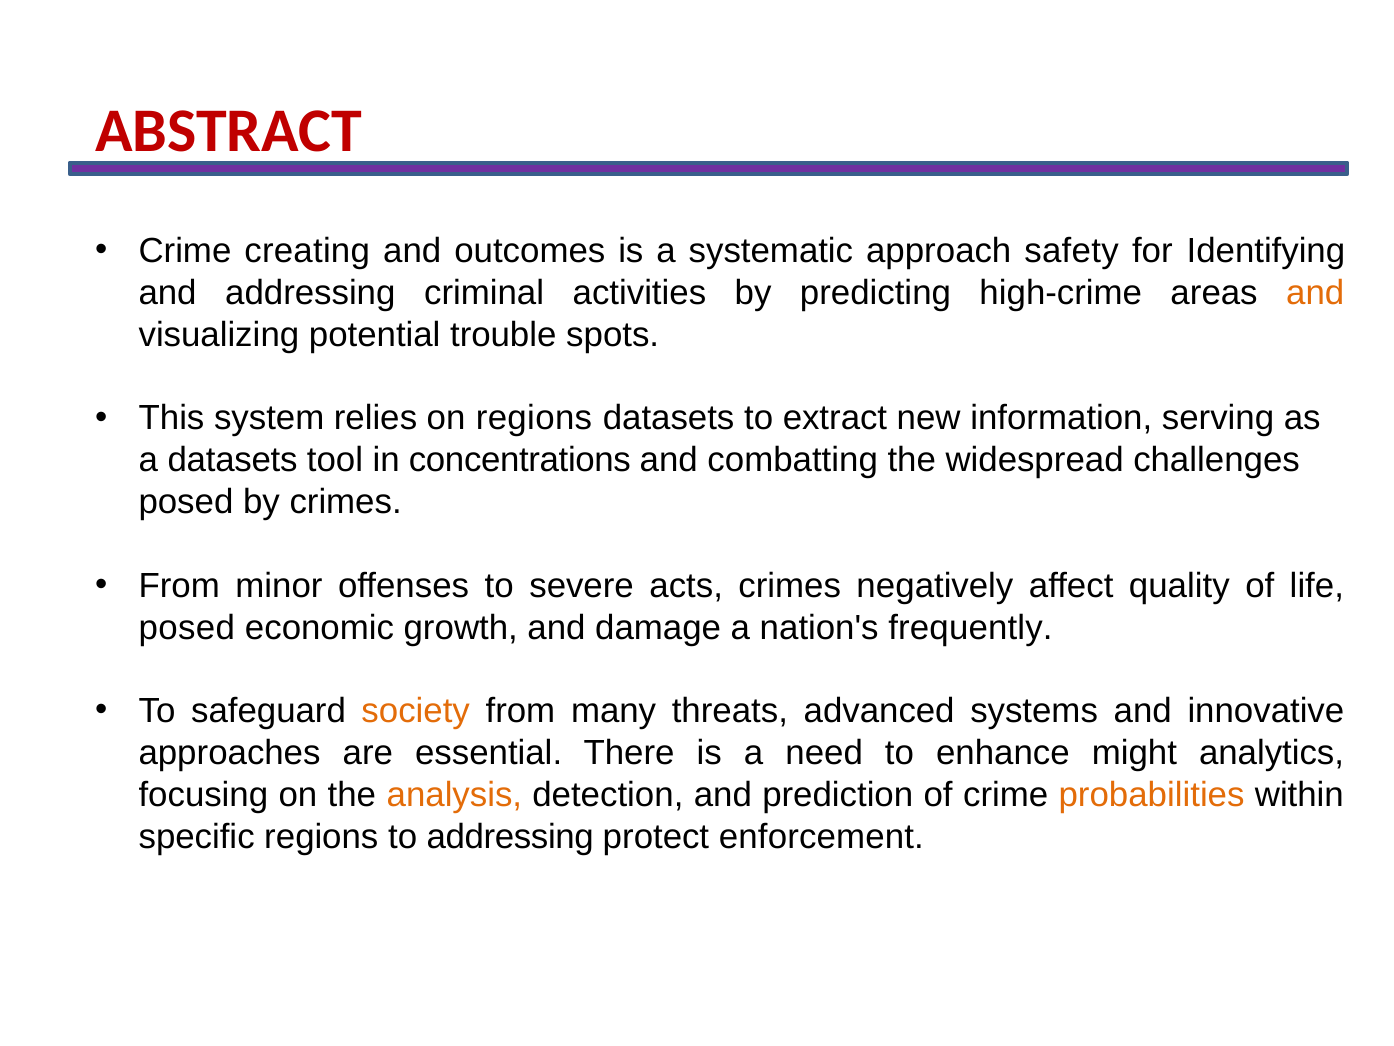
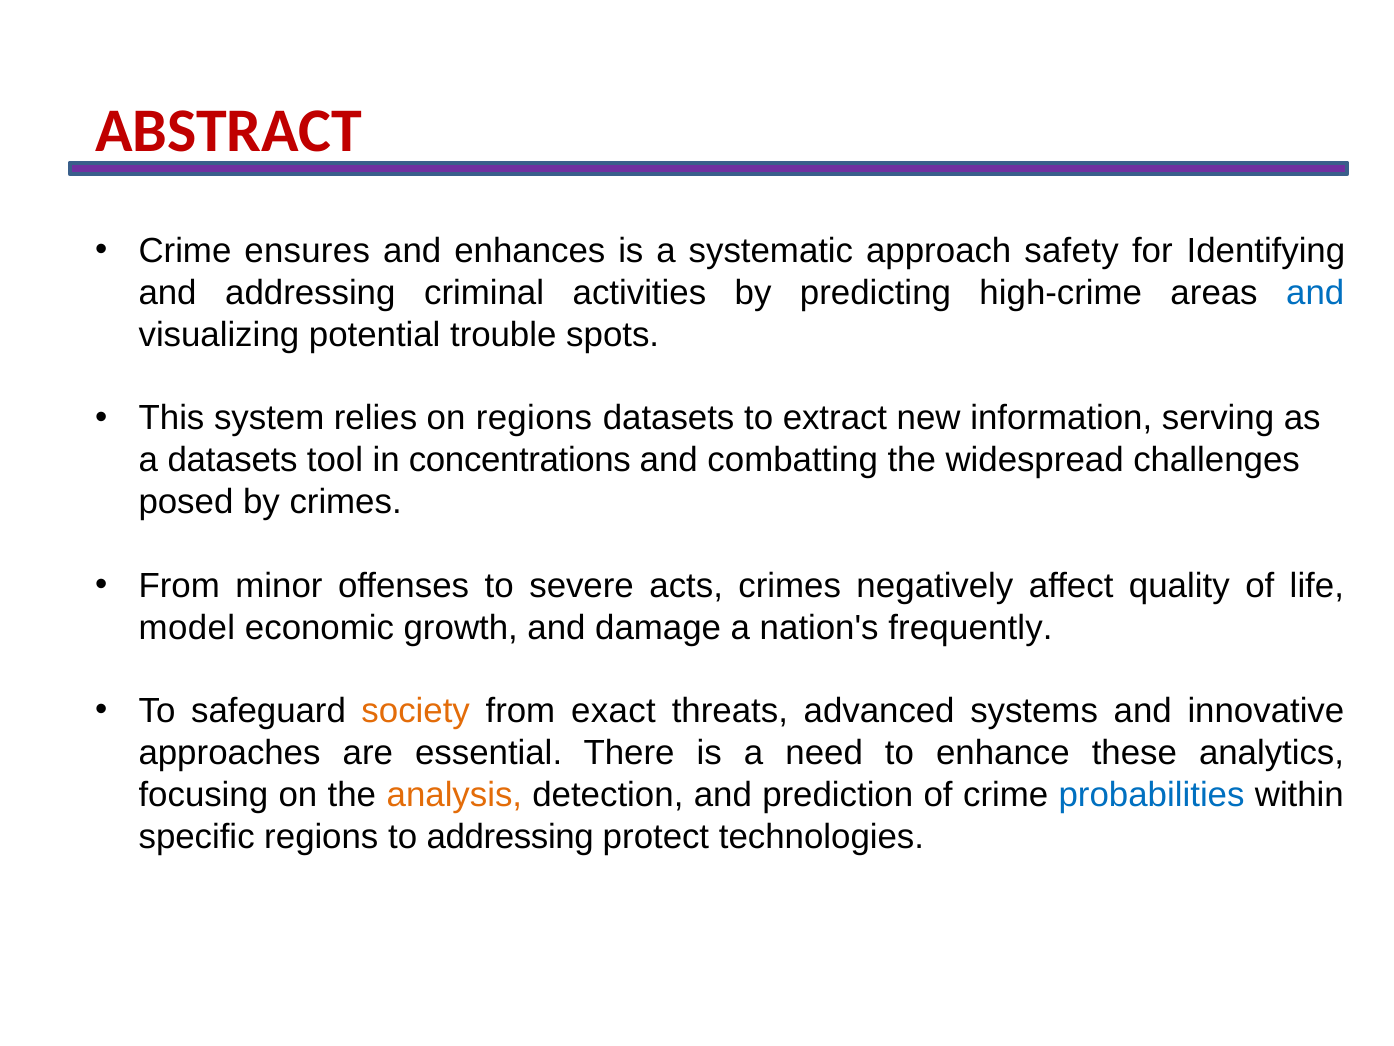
creating: creating -> ensures (307, 251)
outcomes: outcomes -> enhances (530, 251)
and colour: orange -> blue (1315, 293)
posed: posed -> model (187, 627)
many: many -> exact (613, 711)
might: might -> these (1134, 753)
probabilities colour: orange -> blue (1152, 795)
enforcement: enforcement -> technologies (821, 836)
